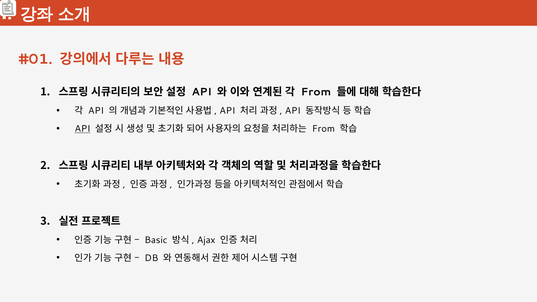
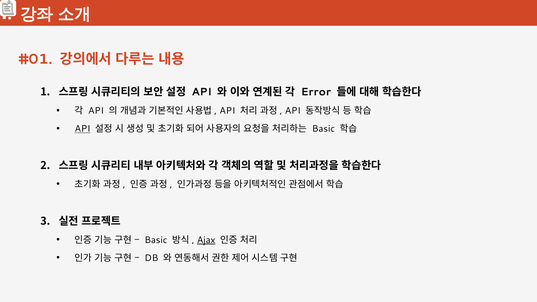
From: From -> Error (316, 92)
From: From -> Basic (323, 129)
Ajax underline: none -> present (206, 240)
